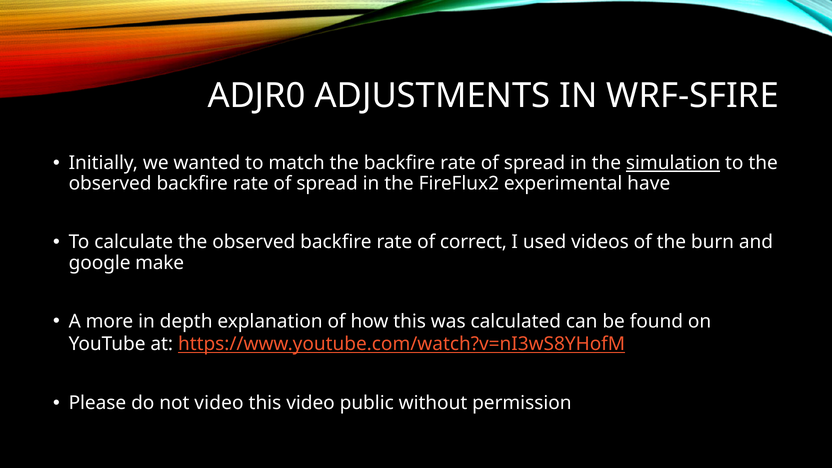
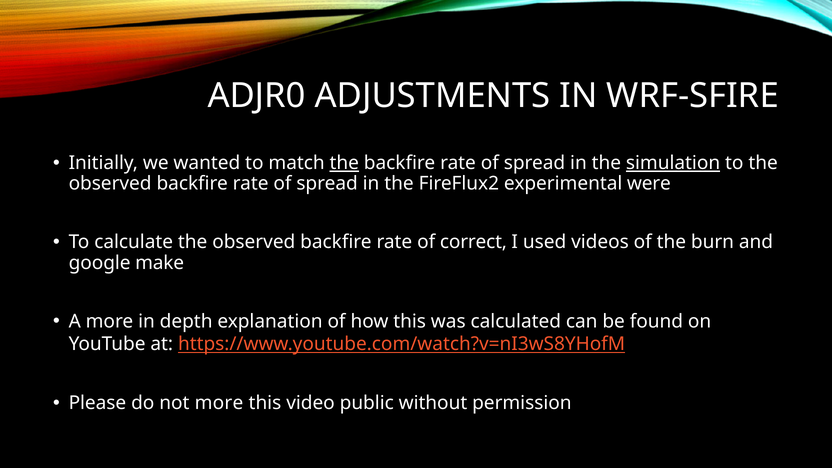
the underline: none -> present (344, 163)
have: have -> were (649, 184)
not video: video -> more (219, 403)
